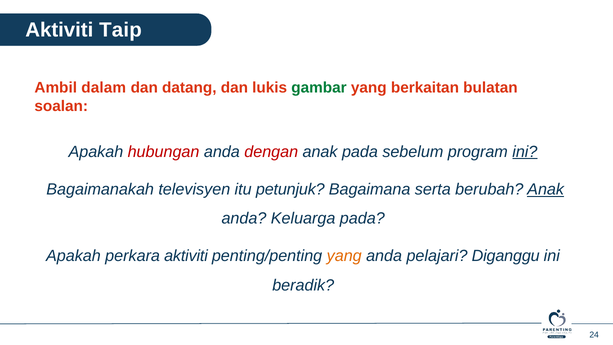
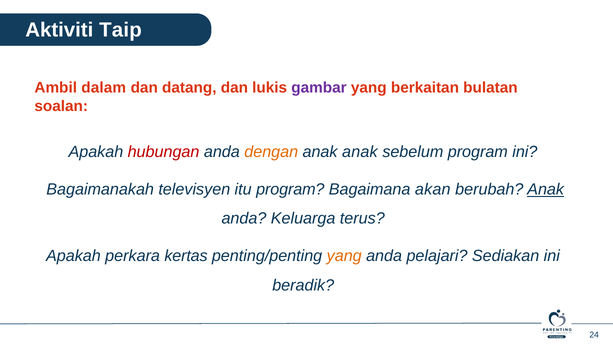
gambar colour: green -> purple (319, 88)
dengan colour: red -> orange (271, 152)
anak pada: pada -> anak (360, 152)
ini underline: present -> none (525, 152)
itu petunjuk: petunjuk -> program (290, 189)
serta: serta -> akan (433, 189)
Keluarga pada: pada -> terus (362, 218)
perkara aktiviti: aktiviti -> kertas (186, 256)
Diganggu: Diganggu -> Sediakan (506, 256)
